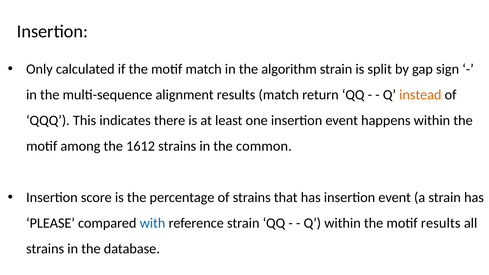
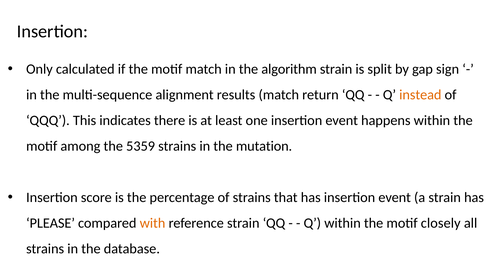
1612: 1612 -> 5359 (141, 146)
common: common -> mutation (264, 146)
with colour: blue -> orange (153, 223)
motif results: results -> closely (441, 223)
